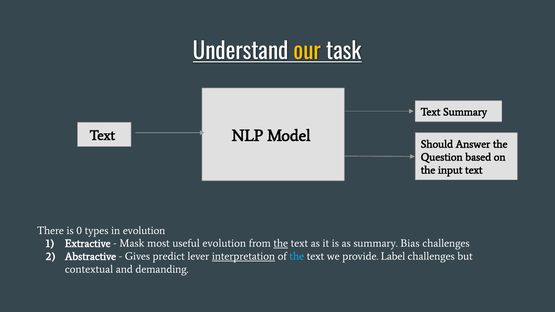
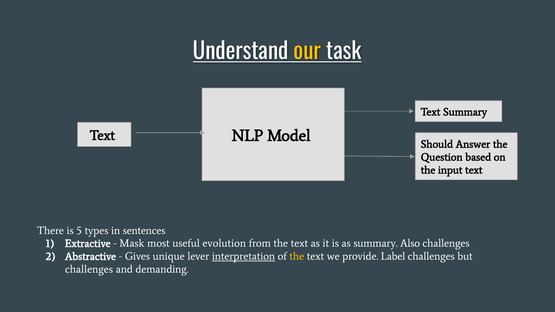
0: 0 -> 5 (79, 231)
in evolution: evolution -> sentences (144, 231)
the underline: present -> none (281, 244)
Bias: Bias -> Also (410, 244)
predict: predict -> unique (169, 257)
the colour: light blue -> yellow (297, 257)
contextual: contextual -> challenges (89, 269)
